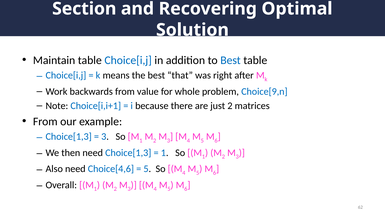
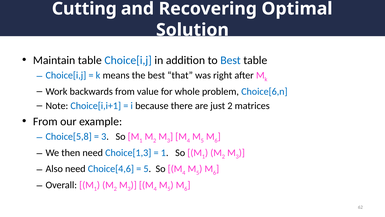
Section: Section -> Cutting (84, 9)
Choice[9,n: Choice[9,n -> Choice[6,n (264, 91)
Choice[1,3: Choice[1,3 -> Choice[5,8 (69, 136)
